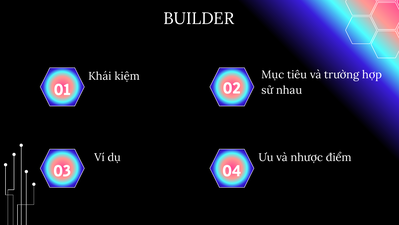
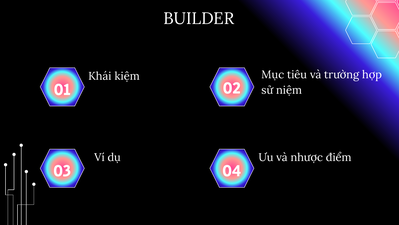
nhau: nhau -> niệm (289, 90)
